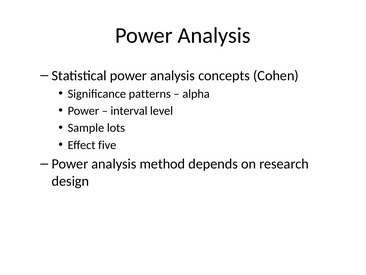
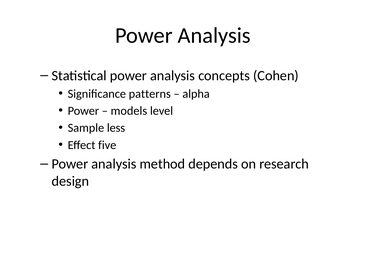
interval: interval -> models (129, 111)
lots: lots -> less (116, 128)
